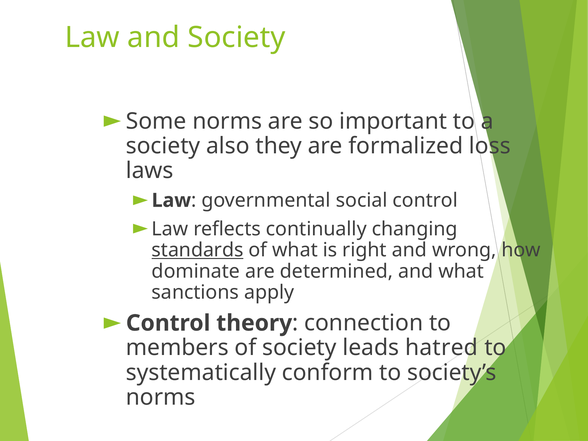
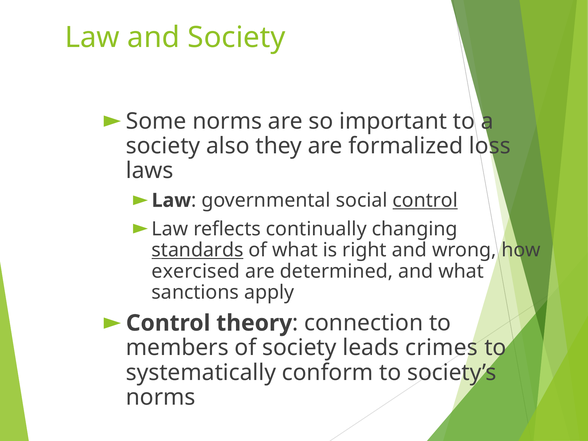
control underline: none -> present (425, 200)
dominate: dominate -> exercised (196, 271)
hatred: hatred -> crimes (442, 348)
